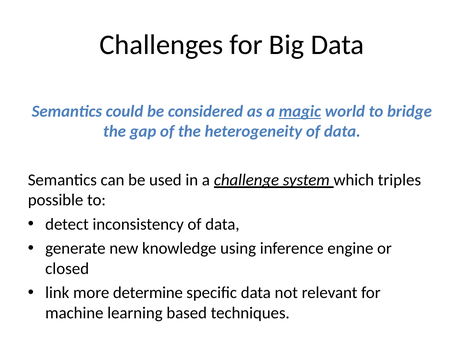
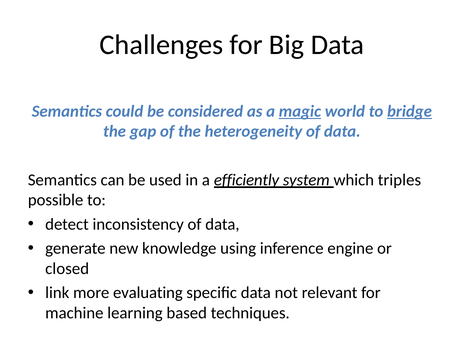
bridge underline: none -> present (409, 111)
challenge: challenge -> efficiently (247, 180)
determine: determine -> evaluating (148, 293)
